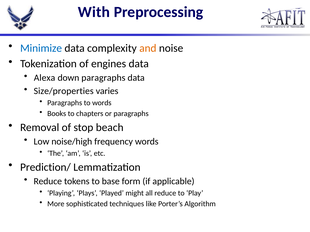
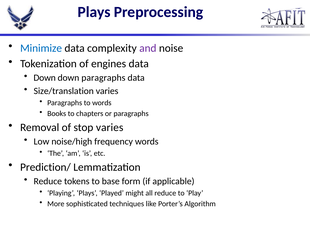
With: With -> Plays (94, 12)
and colour: orange -> purple (148, 48)
Alexa: Alexa -> Down (45, 78)
Size/properties: Size/properties -> Size/translation (64, 91)
stop beach: beach -> varies (110, 128)
